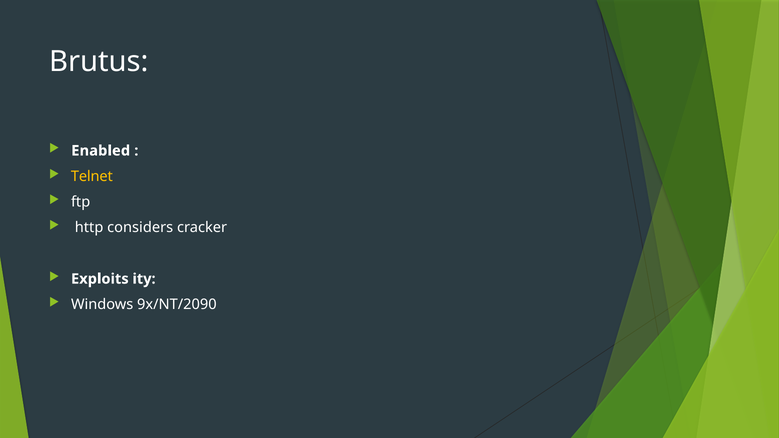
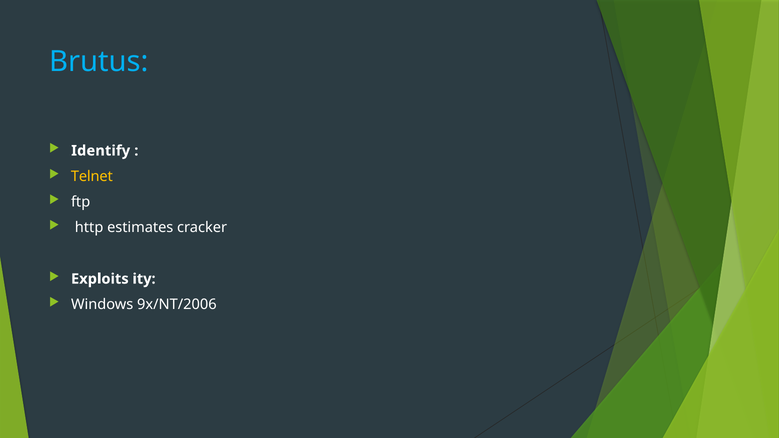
Brutus colour: white -> light blue (99, 61)
Enabled: Enabled -> Identify (101, 151)
considers: considers -> estimates (140, 228)
9x/NT/2090: 9x/NT/2090 -> 9x/NT/2006 (177, 305)
